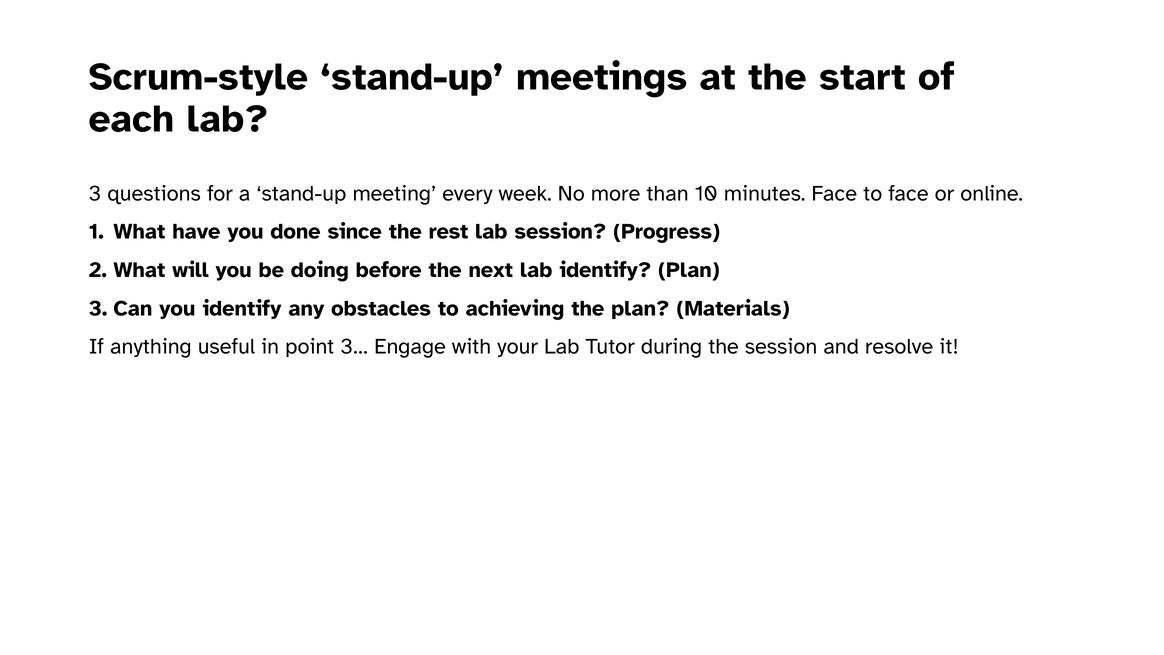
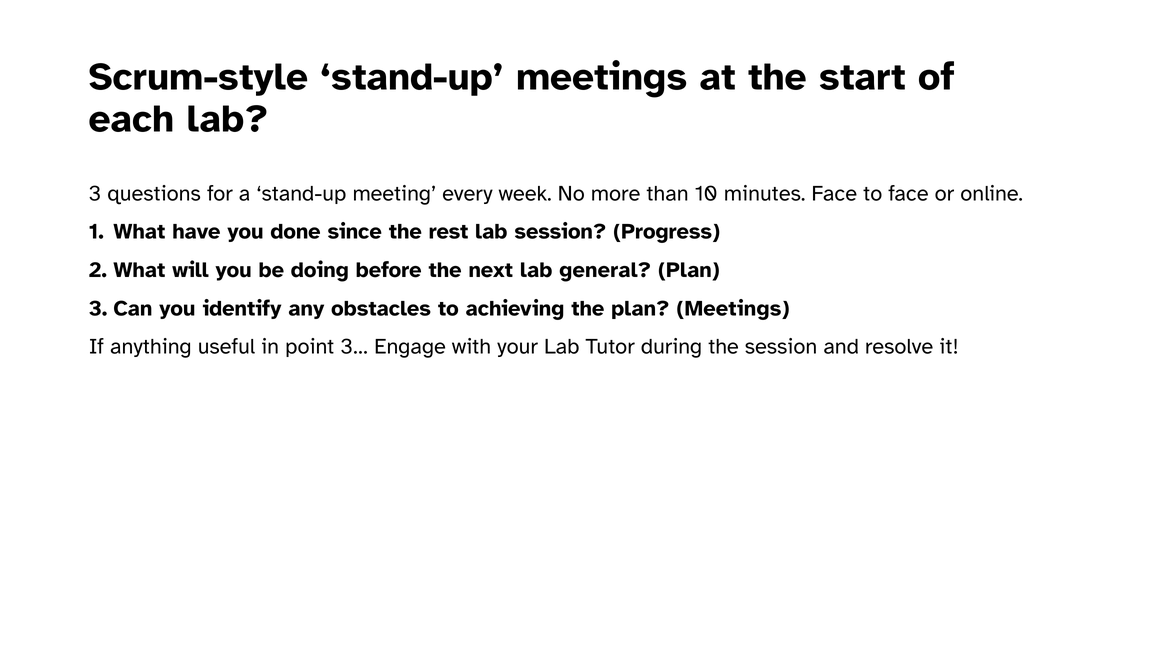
lab identify: identify -> general (605, 270)
plan Materials: Materials -> Meetings (733, 308)
